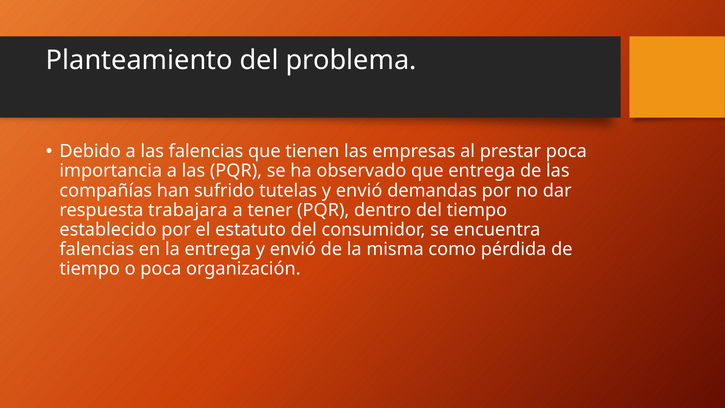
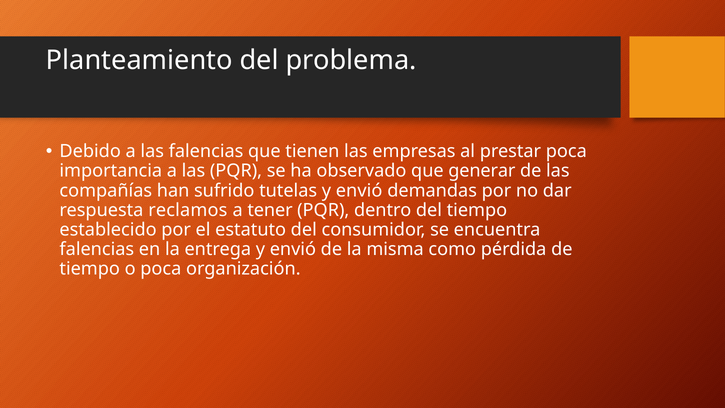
que entrega: entrega -> generar (482, 171)
trabajara: trabajara -> reclamos (188, 210)
